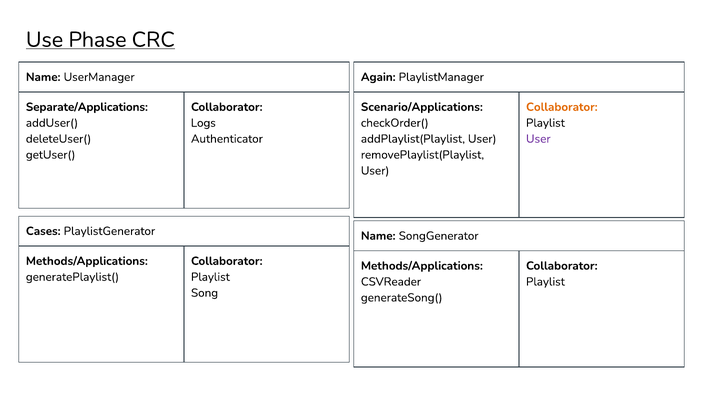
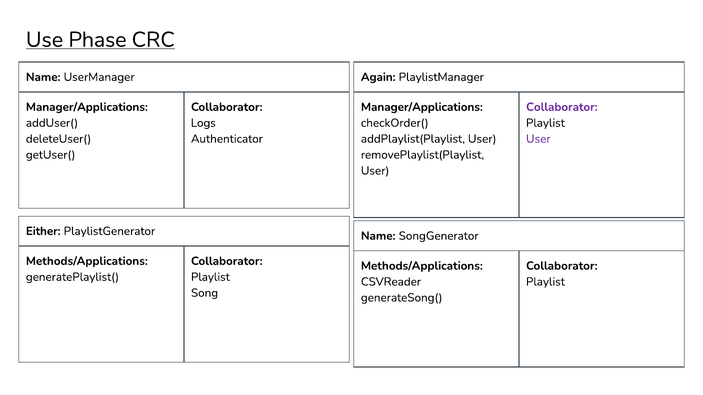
Separate/Applications: Separate/Applications -> Manager/Applications (87, 107)
Scenario/Applications: Scenario/Applications -> Manager/Applications (422, 107)
Collaborator colour: orange -> purple (562, 107)
Cases: Cases -> Either (43, 231)
